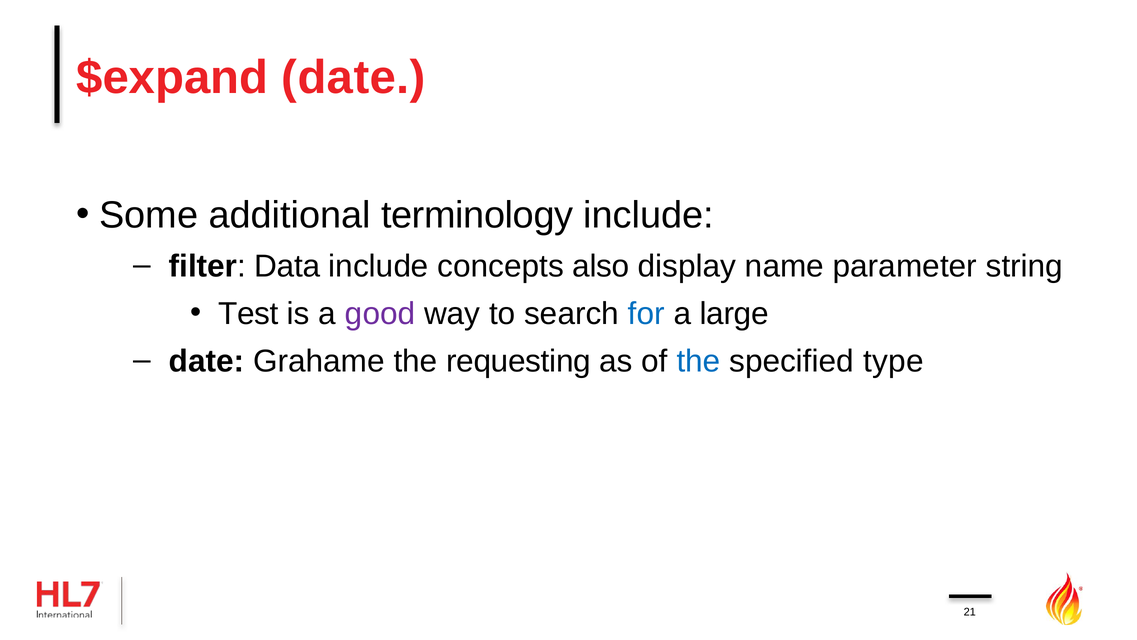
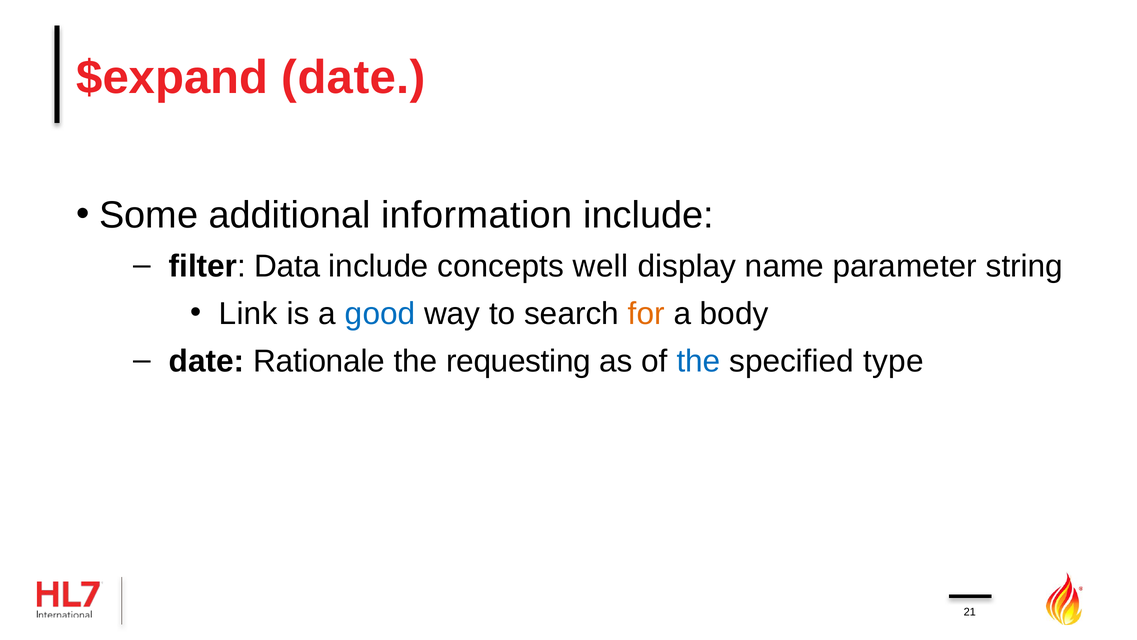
terminology: terminology -> information (477, 215)
also: also -> well (601, 266)
Test: Test -> Link (248, 313)
good colour: purple -> blue (380, 313)
for colour: blue -> orange (646, 313)
large: large -> body (734, 313)
Grahame: Grahame -> Rationale (319, 361)
